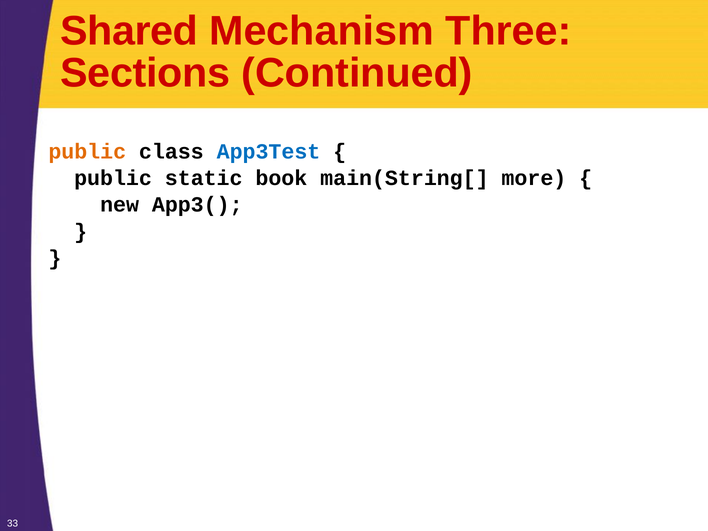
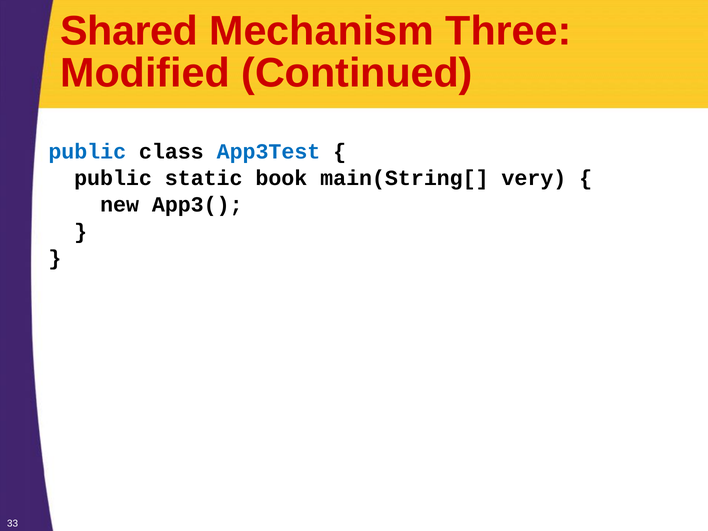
Sections: Sections -> Modified (145, 73)
public colour: orange -> blue (87, 152)
more: more -> very (534, 178)
